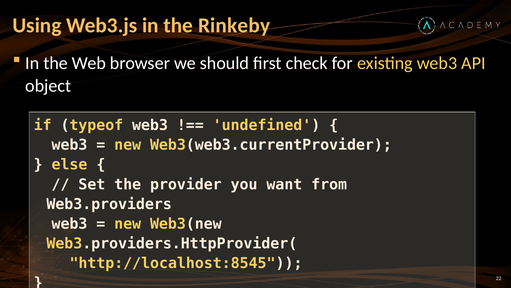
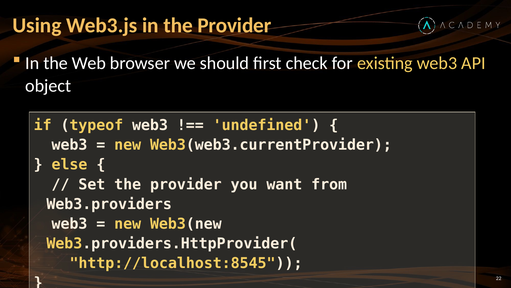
in the Rinkeby: Rinkeby -> Provider (234, 25)
